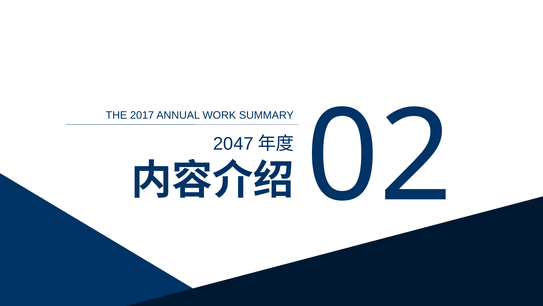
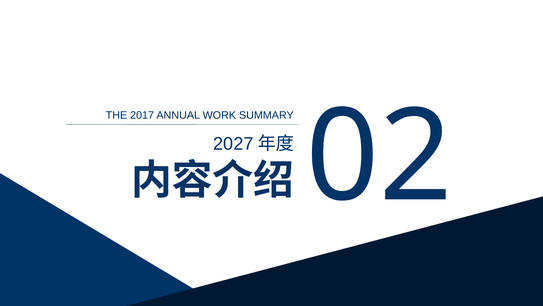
2047: 2047 -> 2027 (233, 144)
